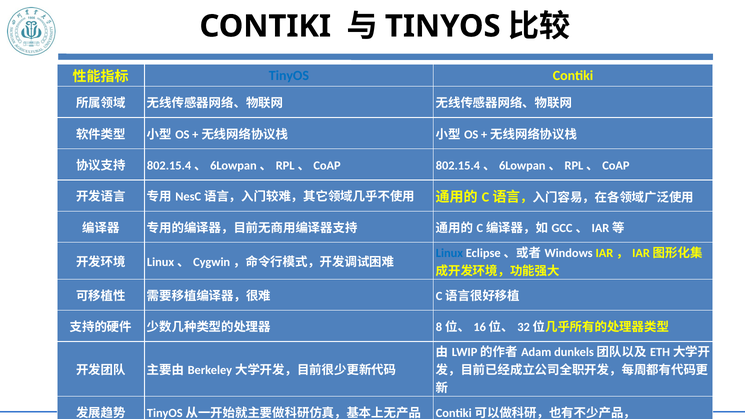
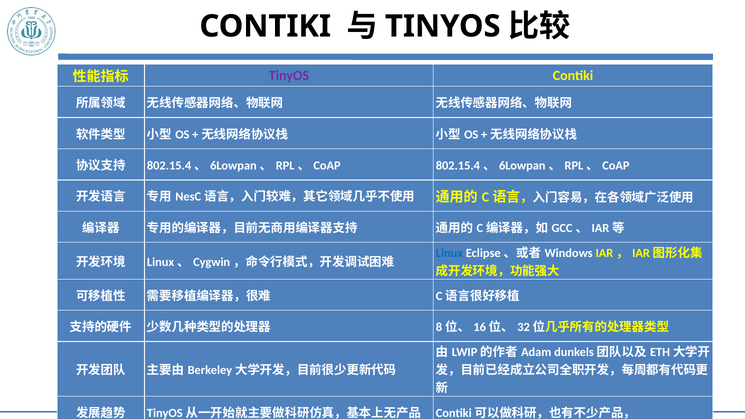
TinyOS colour: blue -> purple (289, 75)
